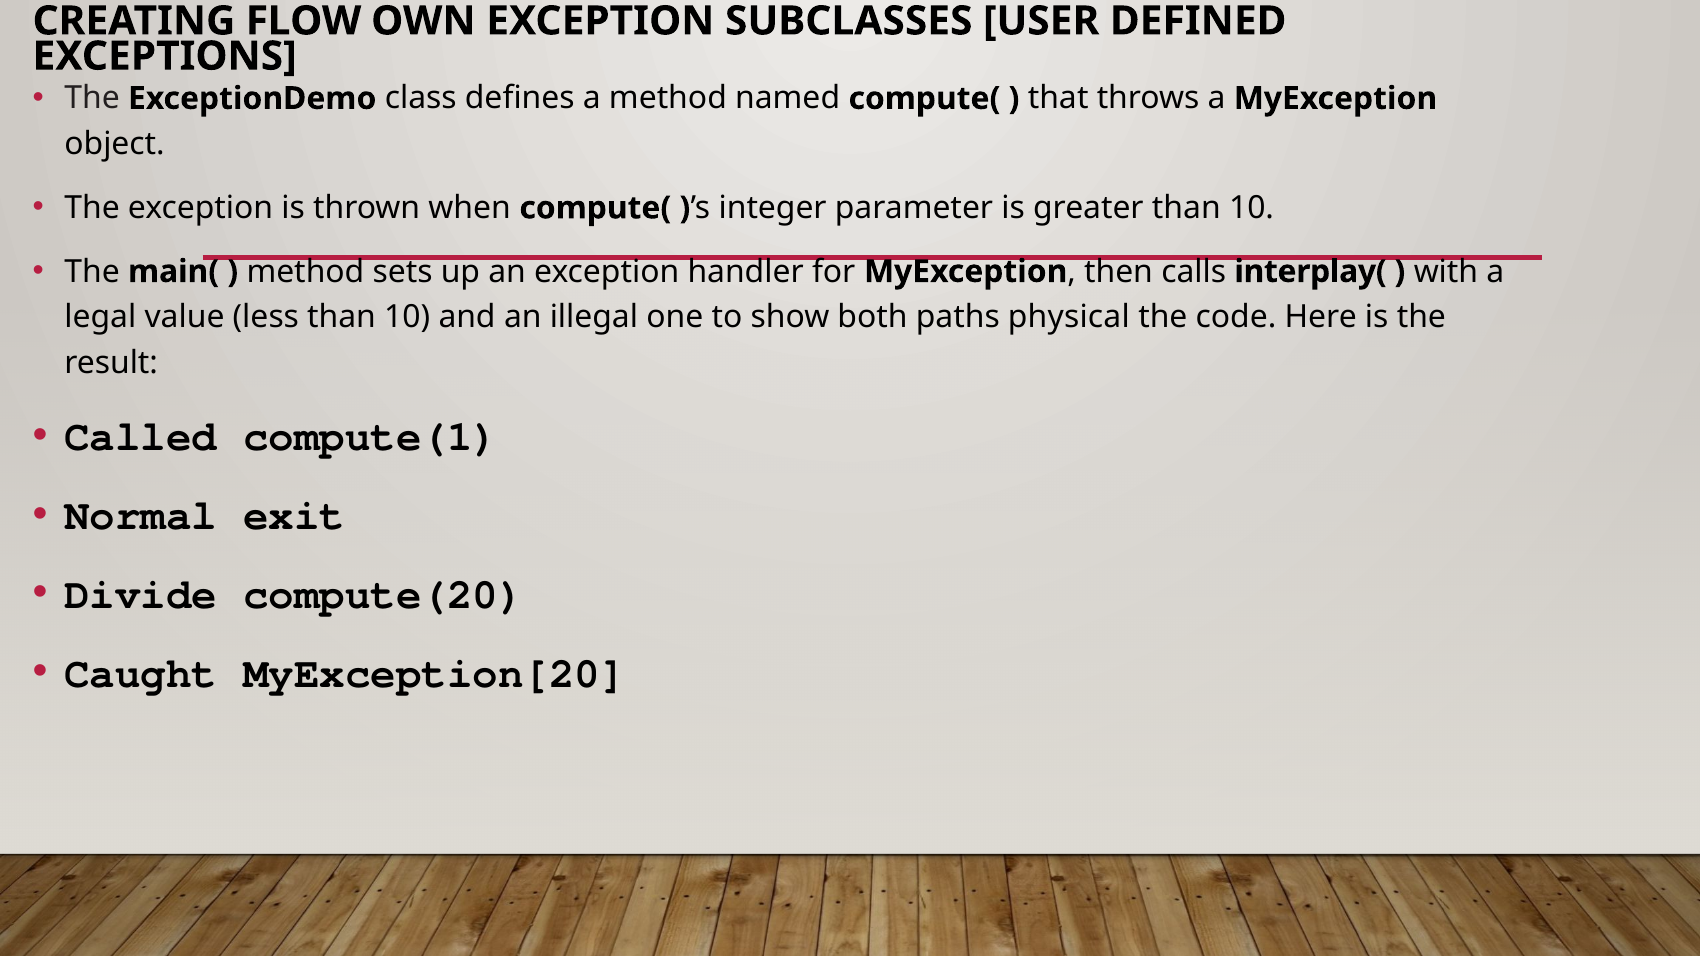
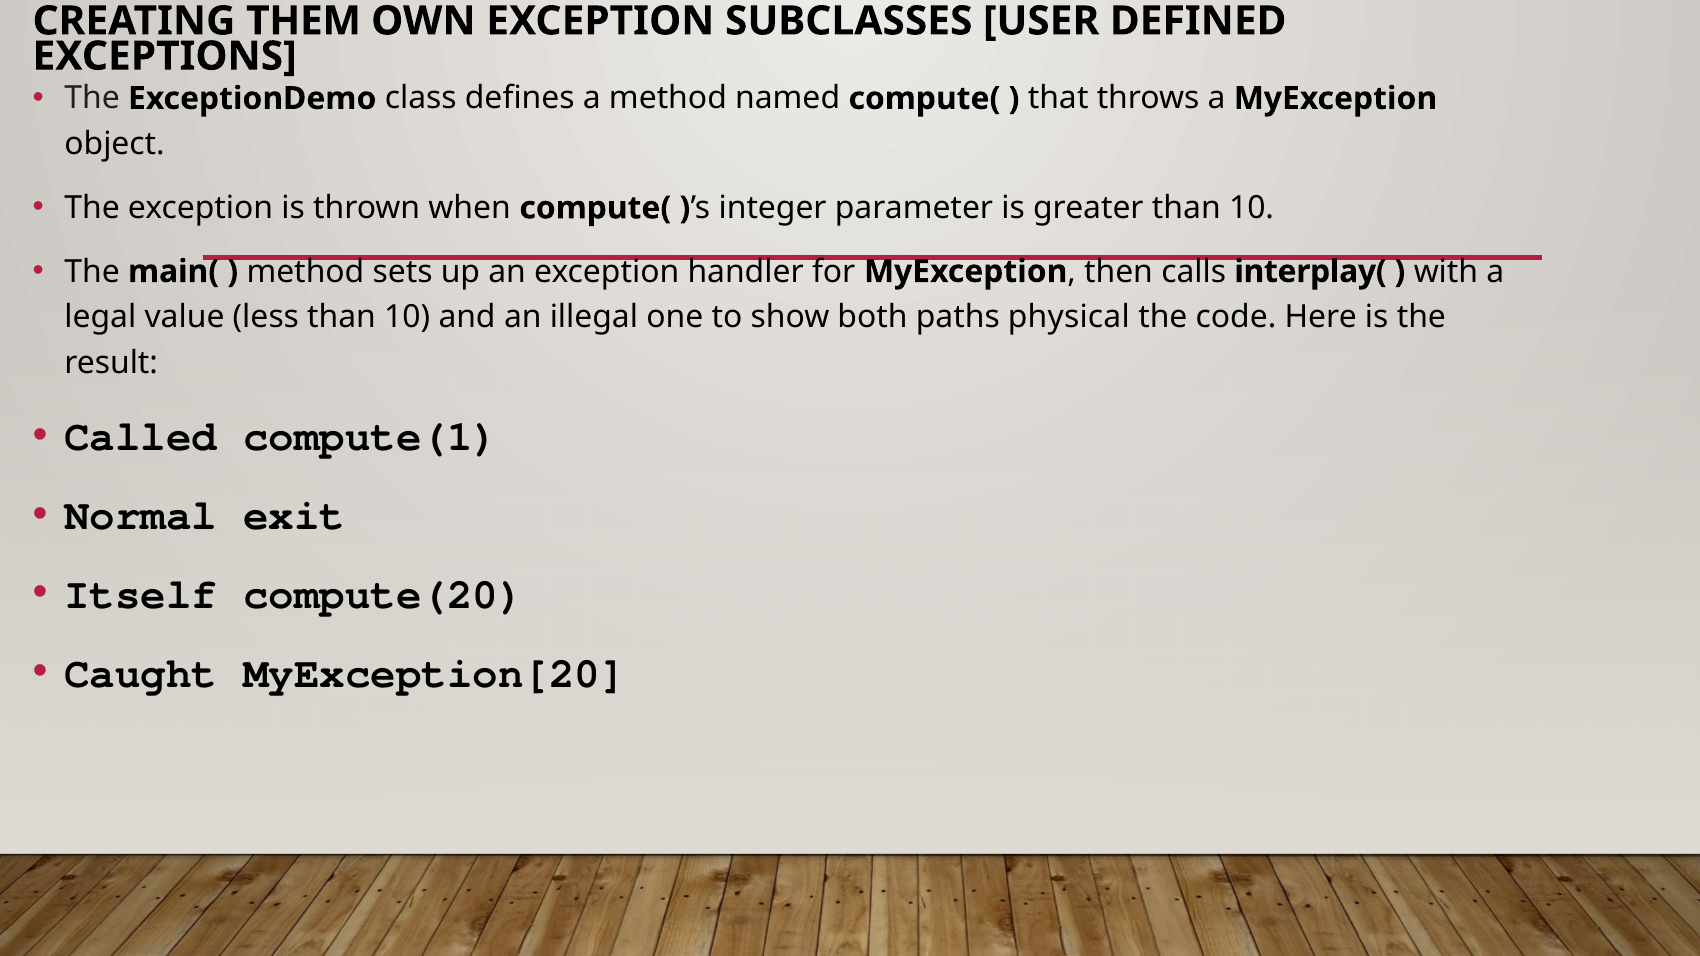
FLOW: FLOW -> THEM (304, 21)
Divide: Divide -> Itself (141, 594)
